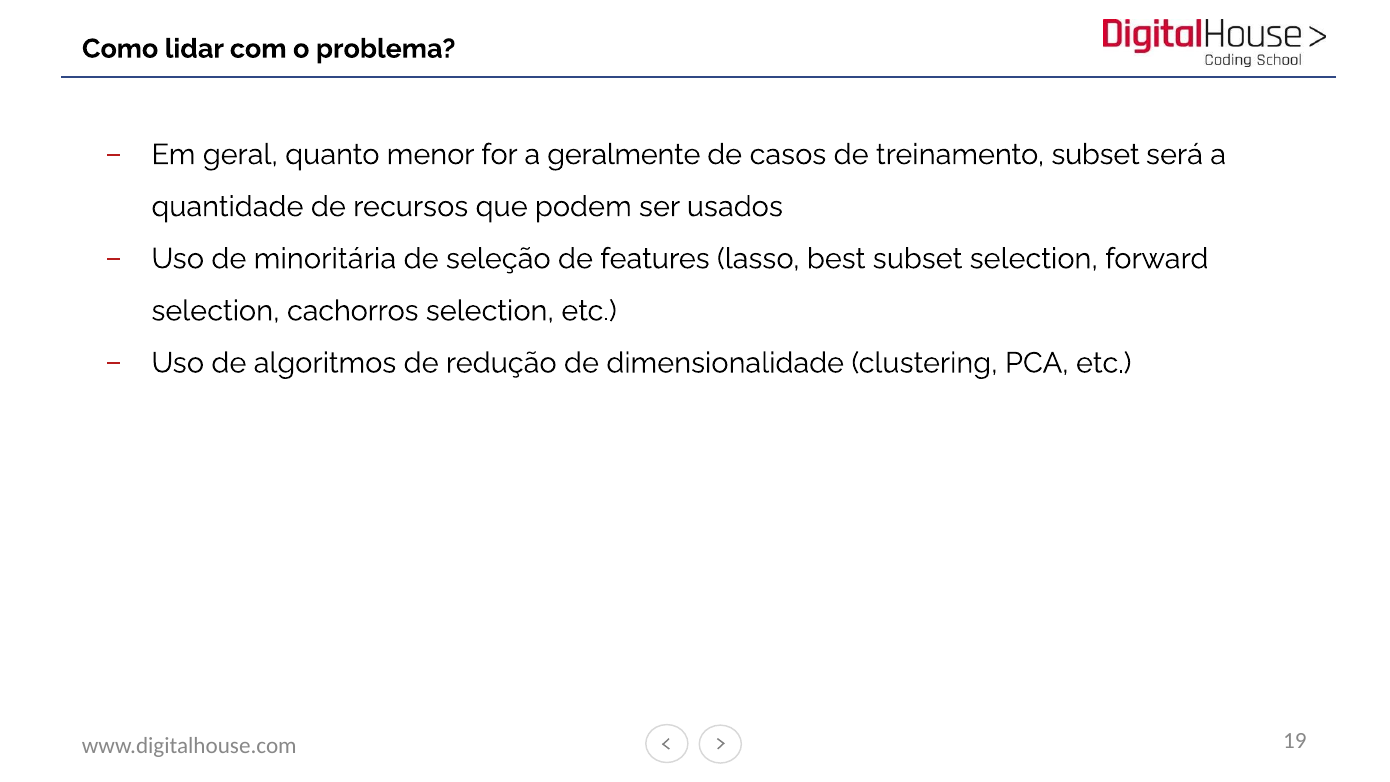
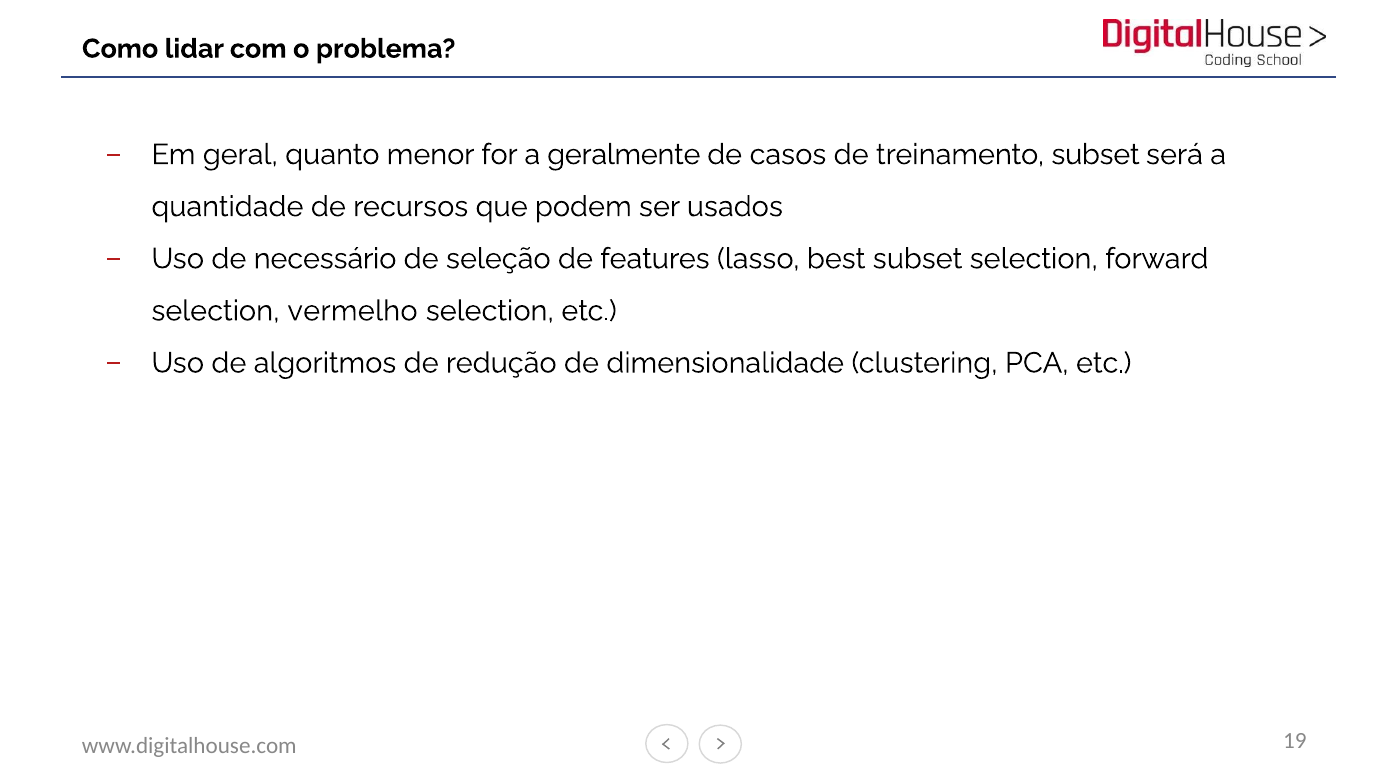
minoritária: minoritária -> necessário (325, 259)
cachorros: cachorros -> vermelho (353, 311)
